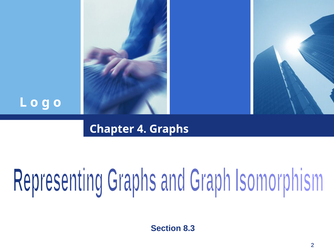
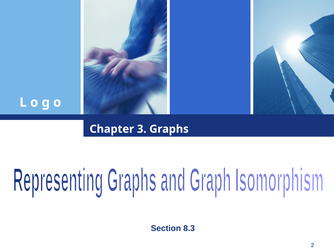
4: 4 -> 3 (142, 129)
